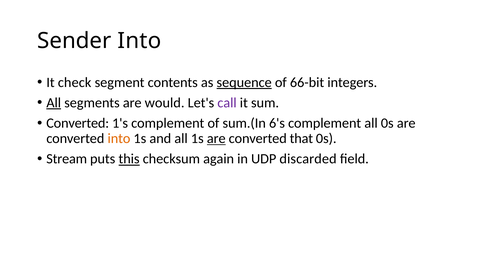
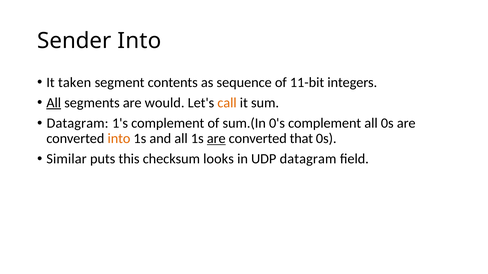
check: check -> taken (75, 83)
sequence underline: present -> none (244, 83)
66-bit: 66-bit -> 11-bit (307, 83)
call colour: purple -> orange (227, 103)
Converted: Converted -> Datagram (78, 123)
6's: 6's -> 0's (277, 123)
Stream: Stream -> Similar (67, 159)
this underline: present -> none (129, 159)
again: again -> looks (219, 159)
UDP discarded: discarded -> datagram (308, 159)
